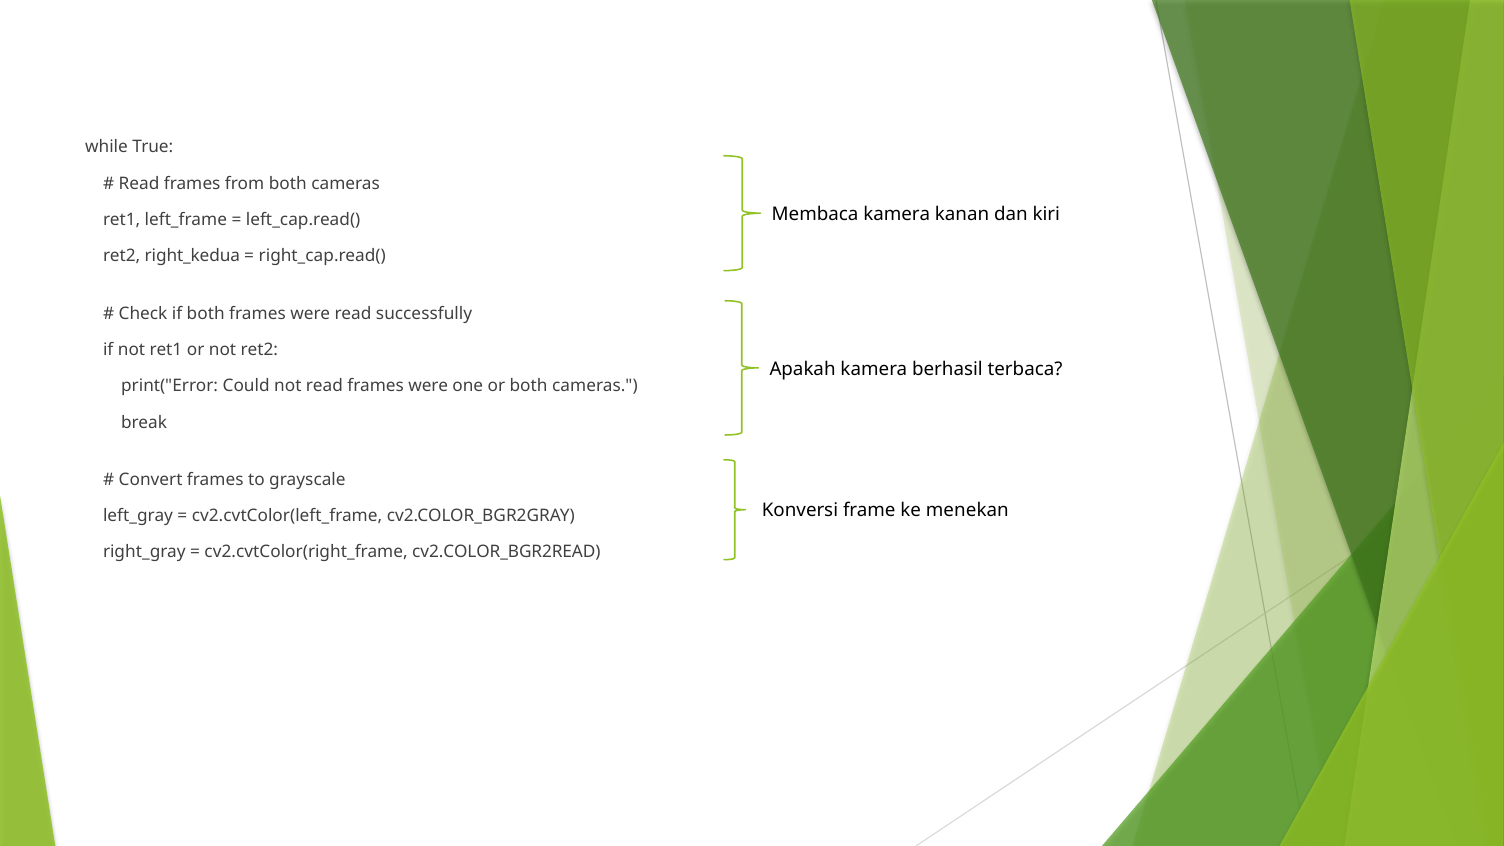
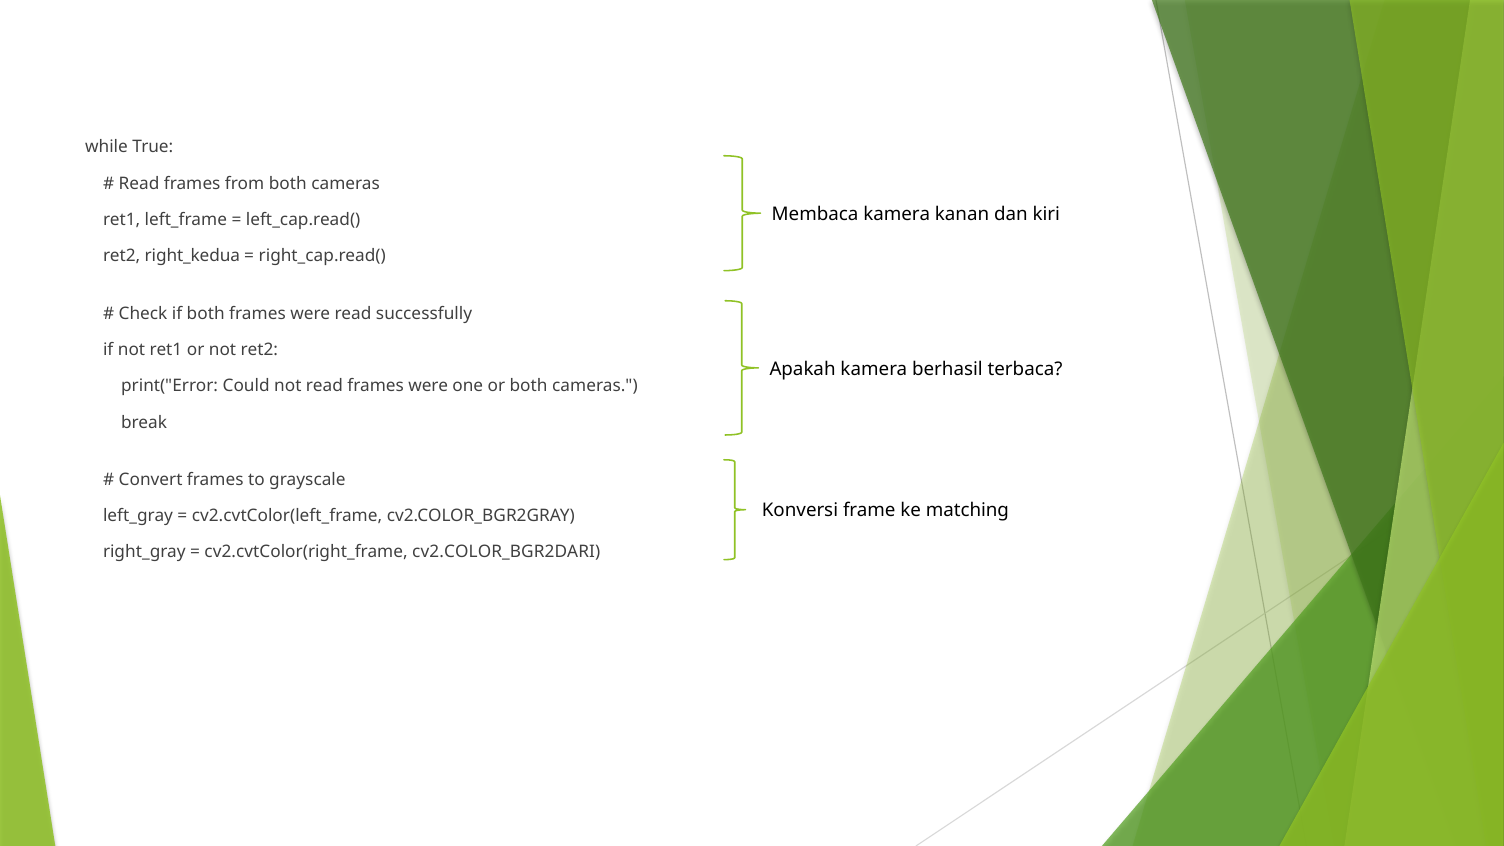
menekan: menekan -> matching (967, 511)
cv2.COLOR_BGR2READ: cv2.COLOR_BGR2READ -> cv2.COLOR_BGR2DARI (506, 552)
